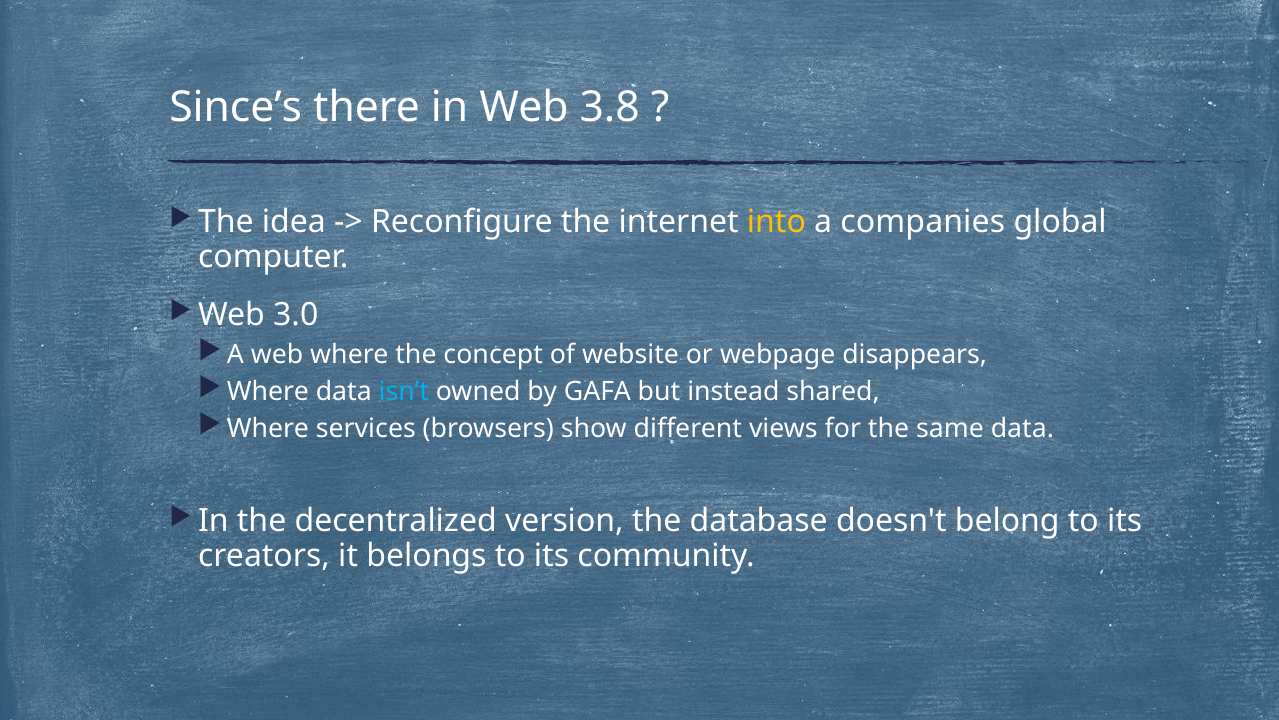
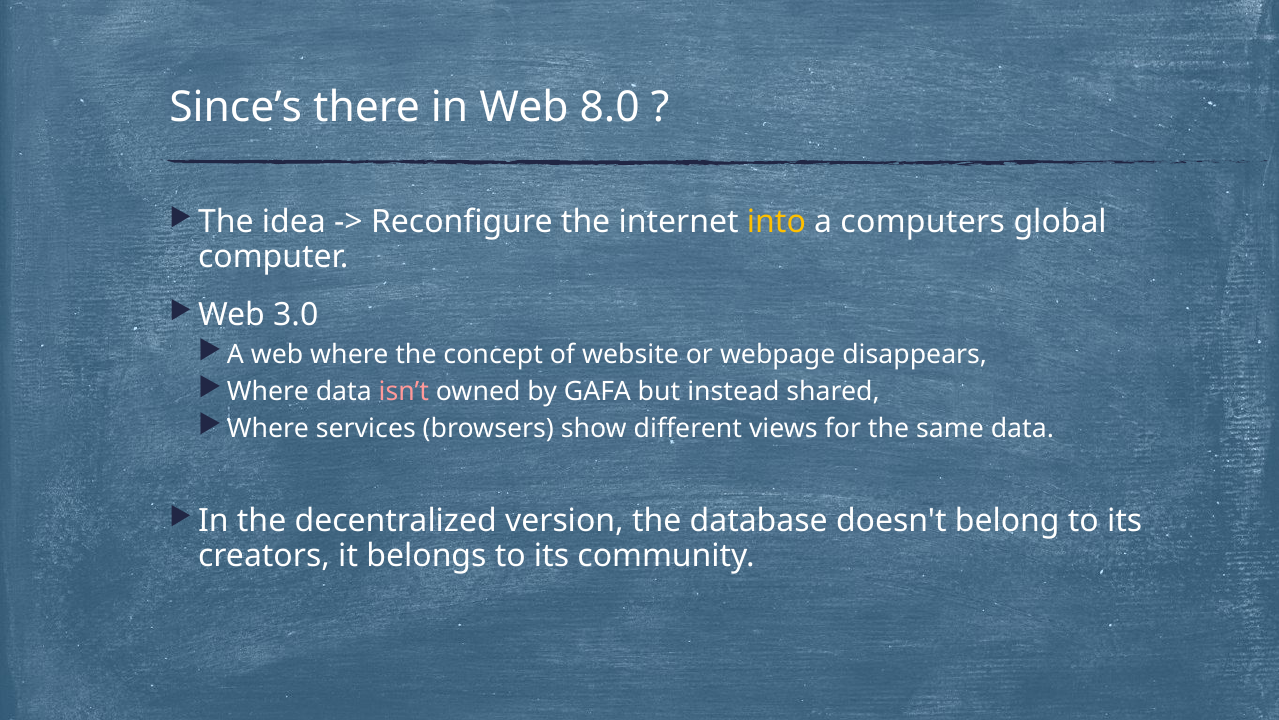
3.8: 3.8 -> 8.0 (610, 108)
companies: companies -> computers (923, 222)
isn’t colour: light blue -> pink (404, 391)
